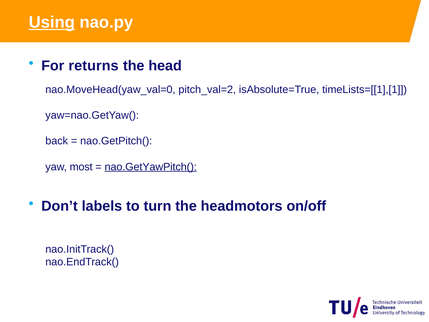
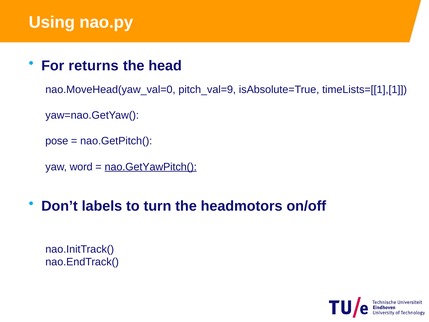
Using underline: present -> none (52, 22)
pitch_val=2: pitch_val=2 -> pitch_val=9 (207, 90)
back: back -> pose (57, 141)
most: most -> word (81, 167)
